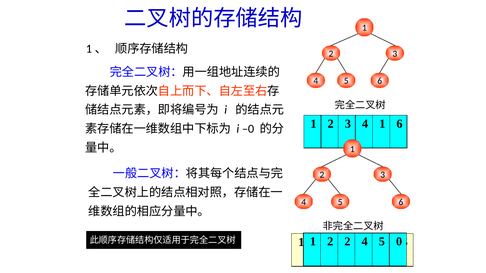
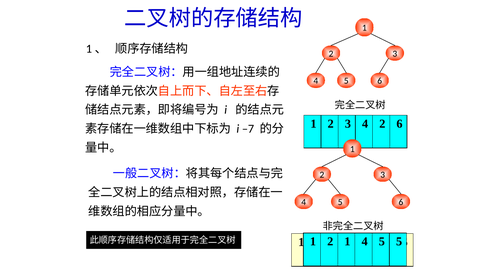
4 1: 1 -> 2 (382, 124)
–0: –0 -> –7 (248, 129)
2 2: 2 -> 1 (347, 242)
0: 0 -> 5 (399, 242)
